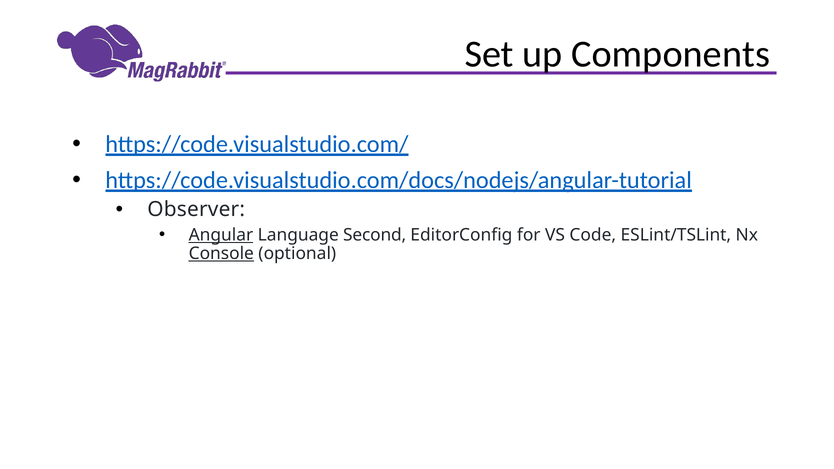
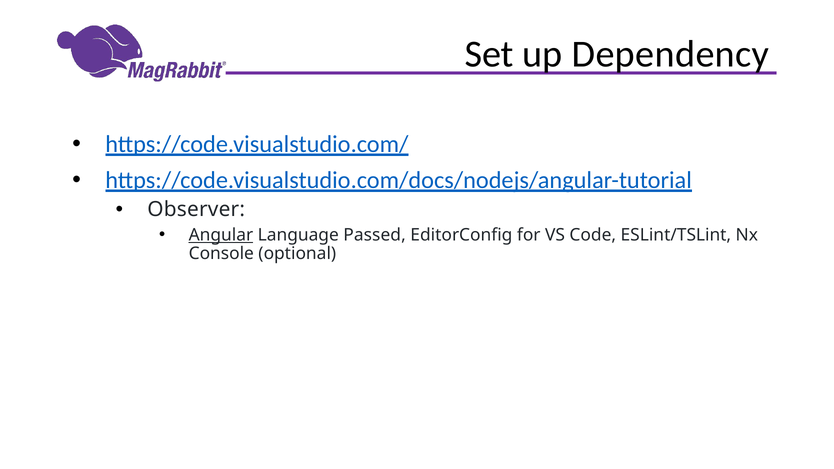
Components: Components -> Dependency (670, 54)
Second: Second -> Passed (375, 235)
Console underline: present -> none (221, 254)
